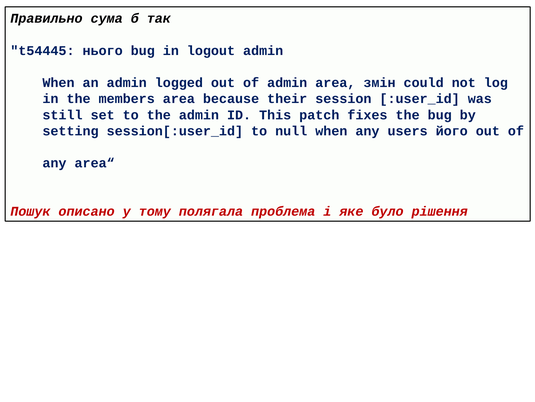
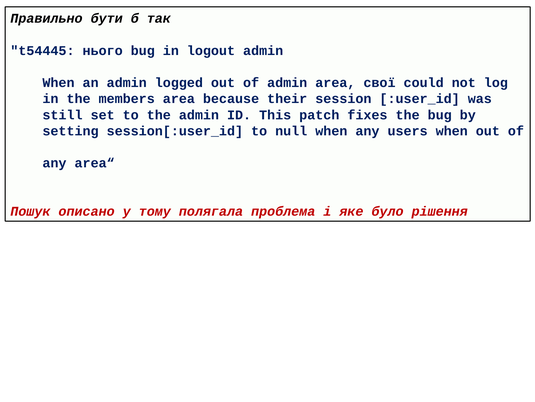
сума: сума -> бути (107, 18)
змін: змін -> свої (379, 83)
users його: його -> when (452, 131)
